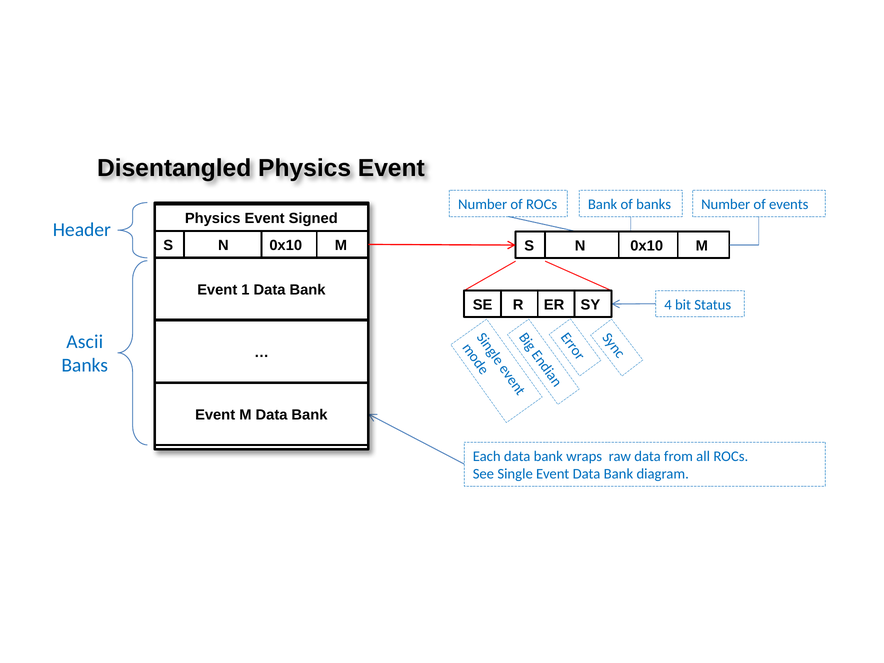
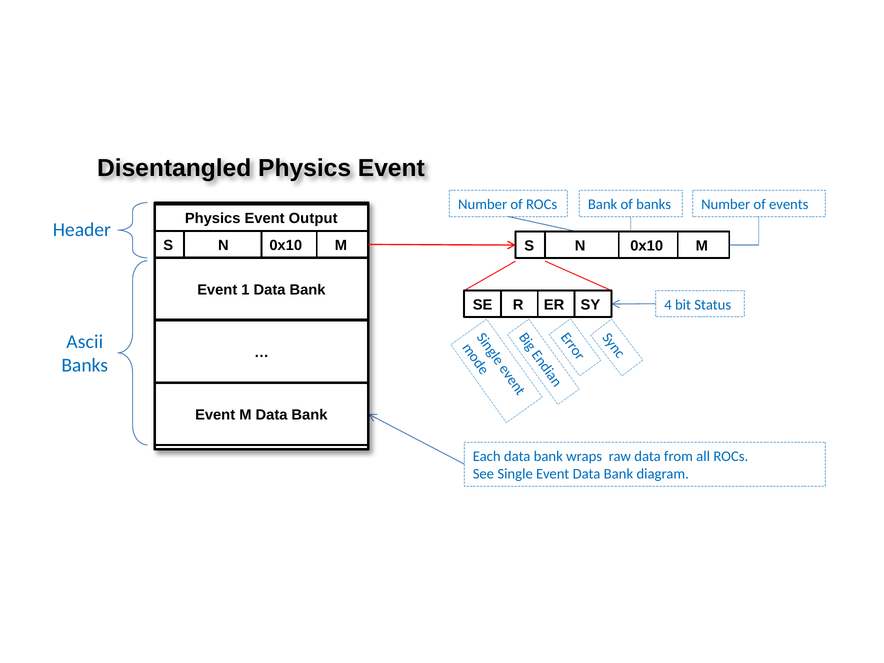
Signed: Signed -> Output (313, 219)
